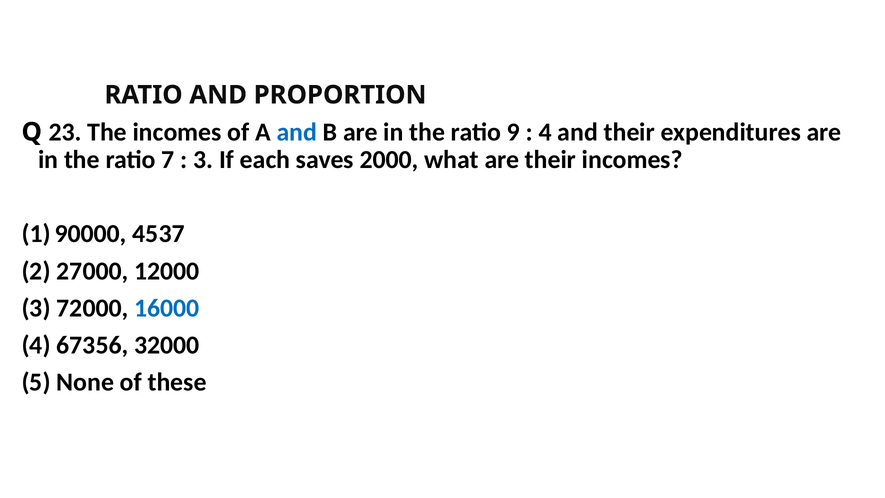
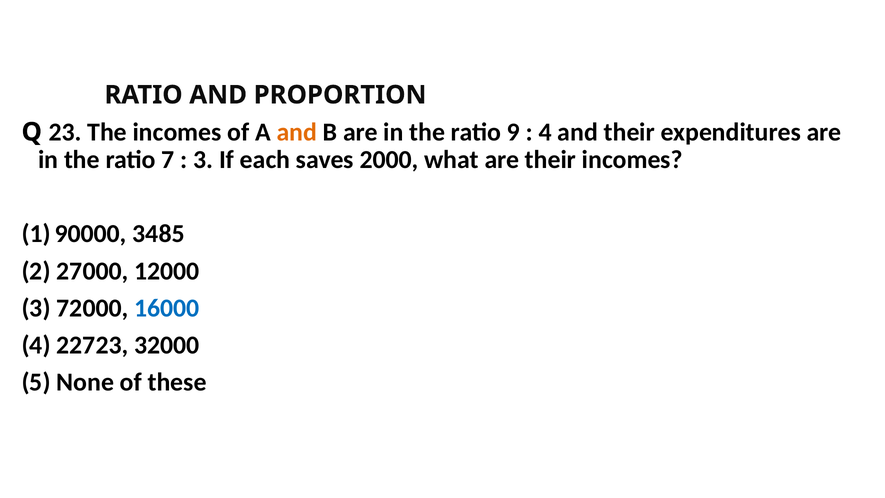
and colour: blue -> orange (297, 132)
4537: 4537 -> 3485 (159, 234)
67356: 67356 -> 22723 (92, 345)
